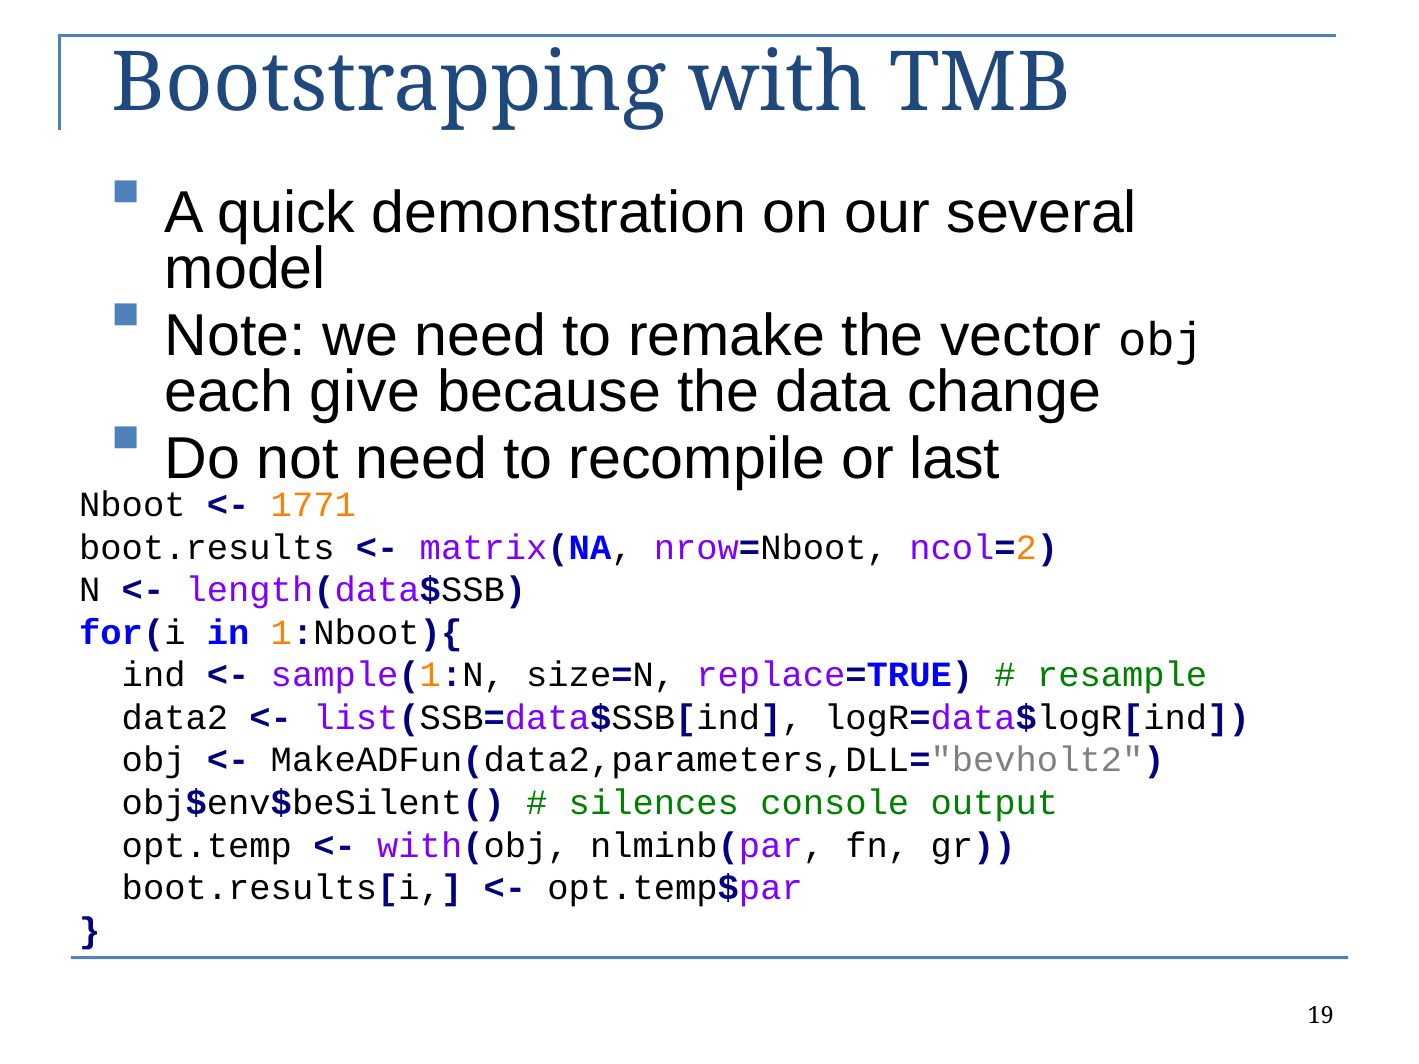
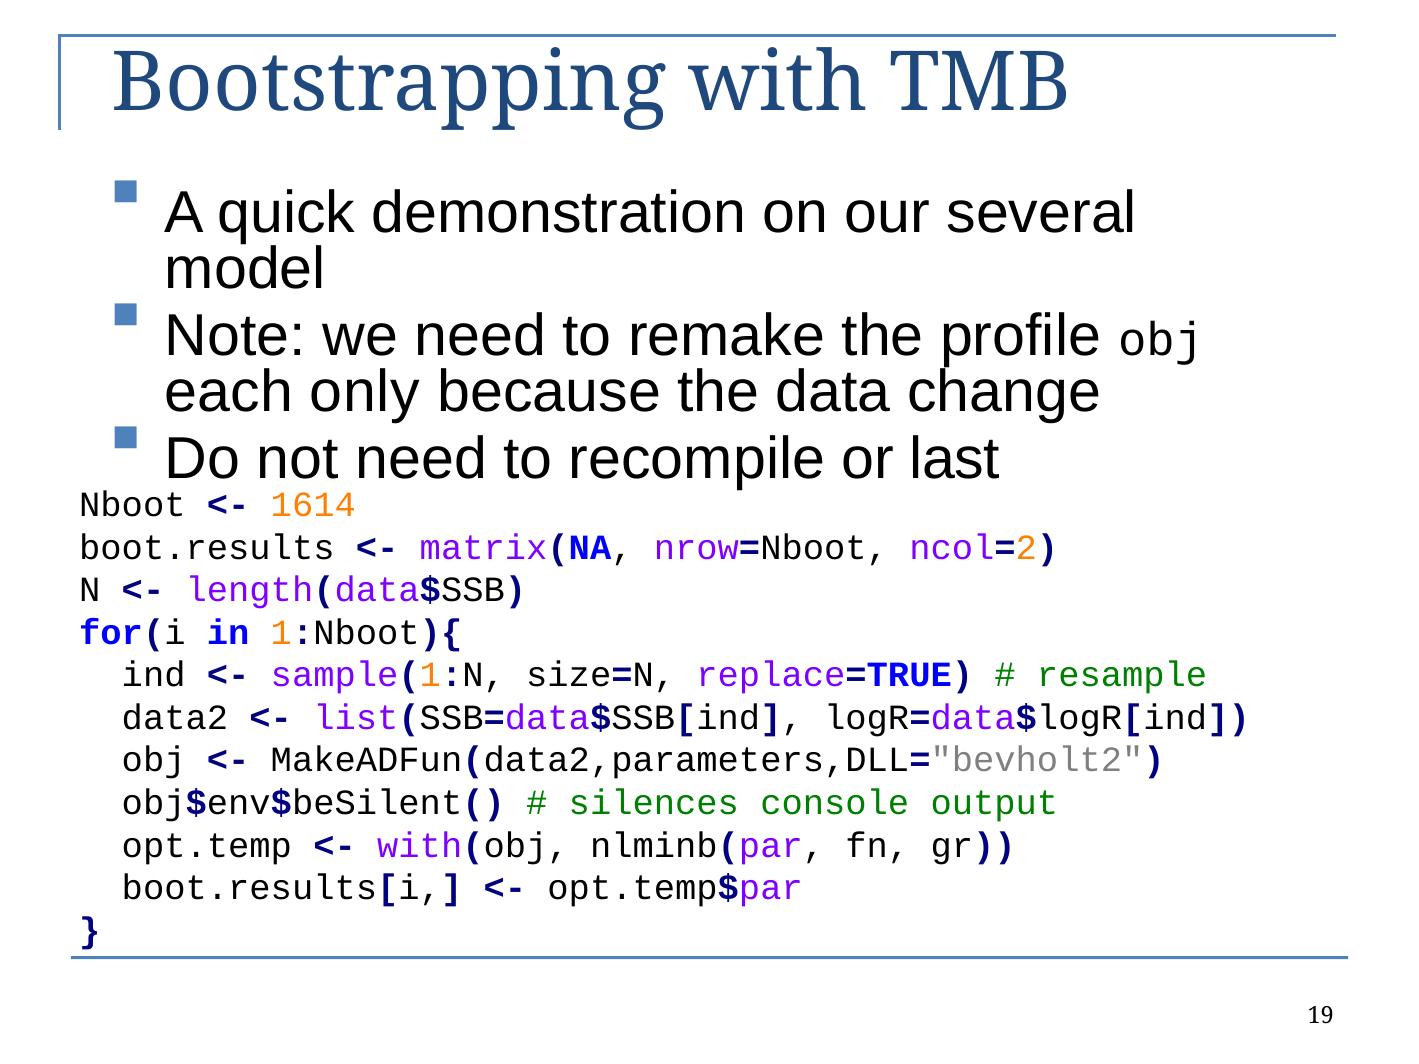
vector: vector -> profile (1021, 336)
give: give -> only (365, 393)
1771: 1771 -> 1614 (313, 505)
